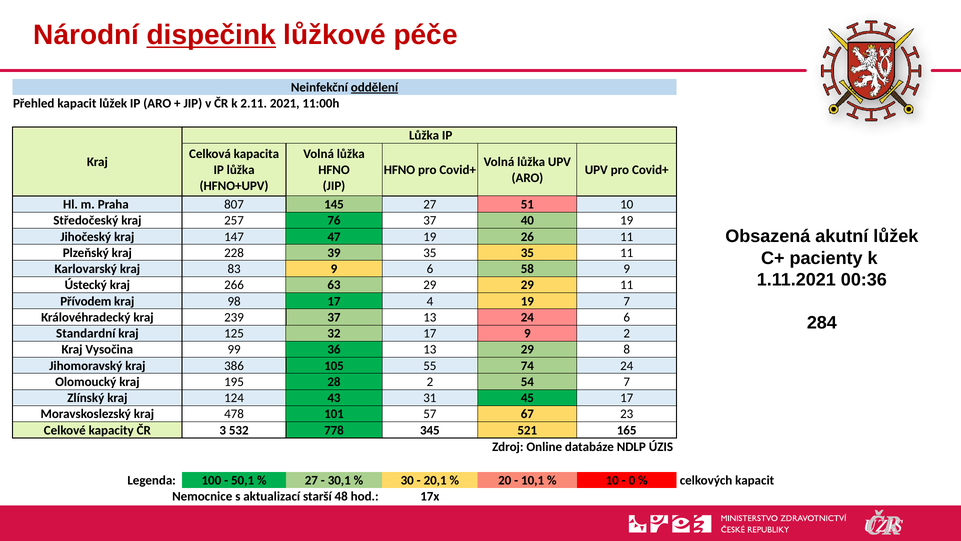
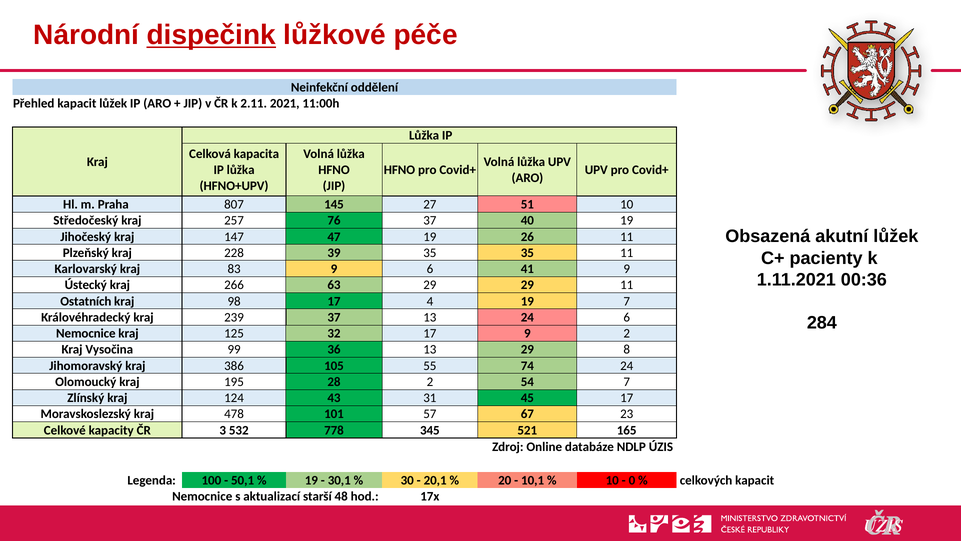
oddělení underline: present -> none (374, 87)
58: 58 -> 41 (527, 269)
Přívodem: Přívodem -> Ostatních (86, 301)
Standardní: Standardní -> Nemocnice (86, 333)
27: 27 -> 19 (311, 480)
